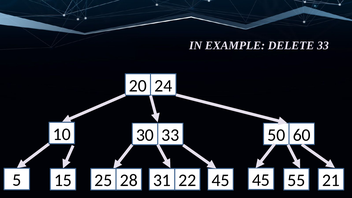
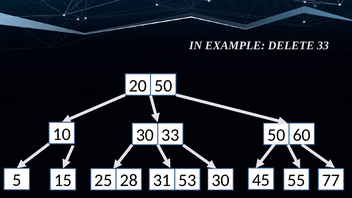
20 24: 24 -> 50 (163, 86)
22: 22 -> 53 (187, 180)
28 45: 45 -> 30 (221, 180)
21: 21 -> 77 (331, 180)
